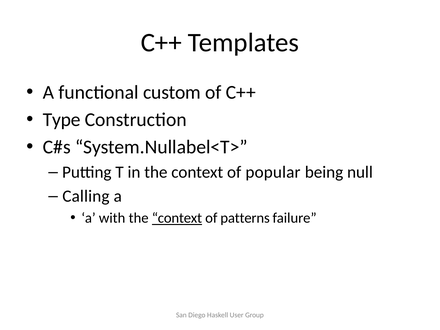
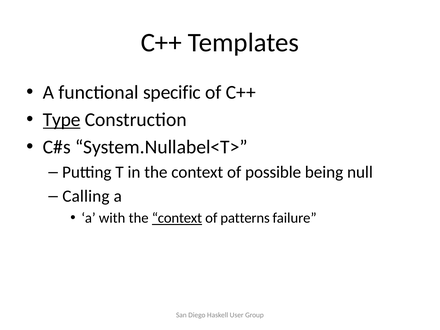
custom: custom -> specific (172, 92)
Type underline: none -> present (62, 120)
popular: popular -> possible (273, 172)
